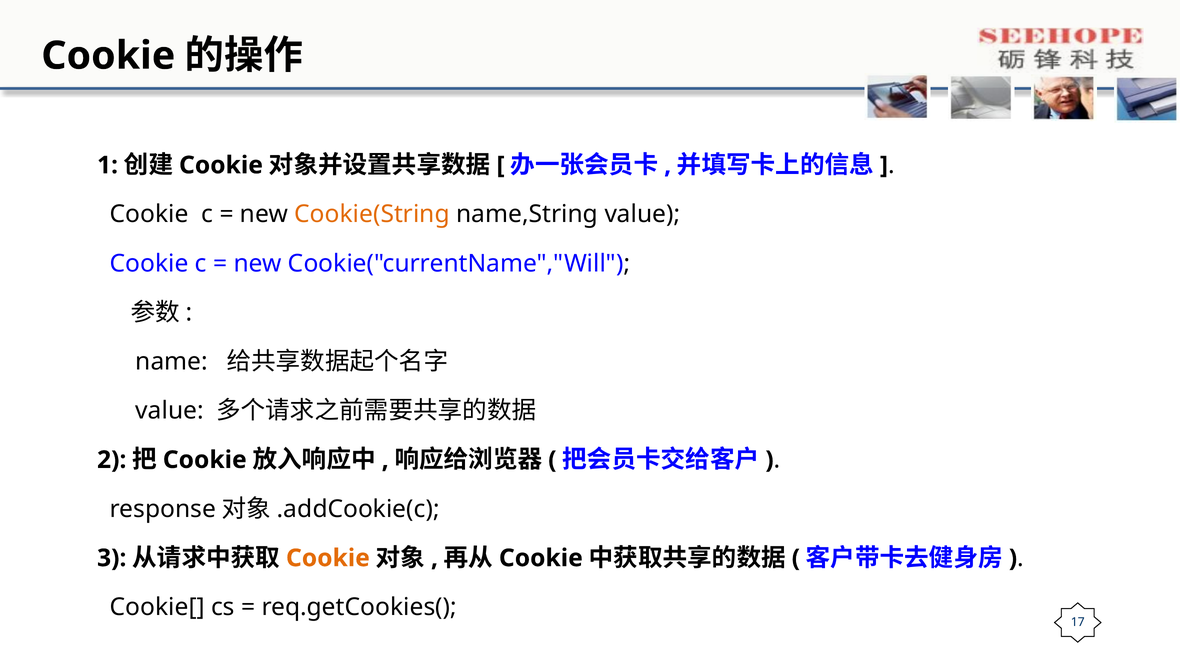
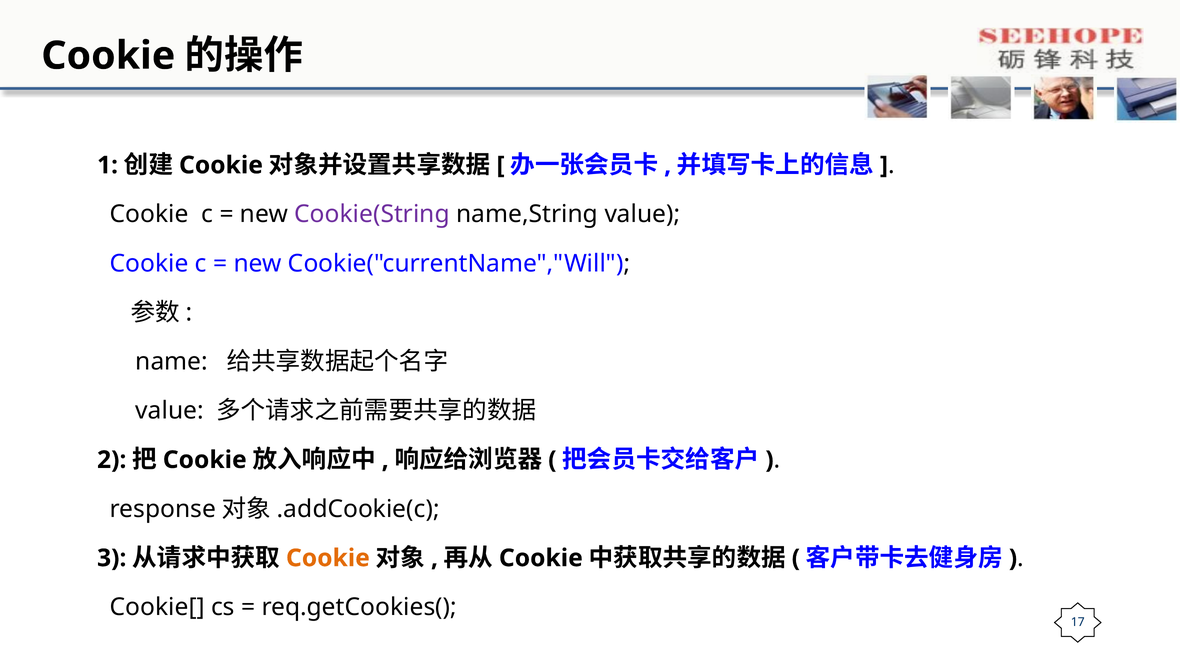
Cookie(String colour: orange -> purple (372, 215)
